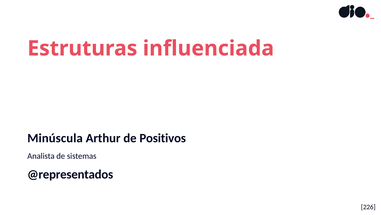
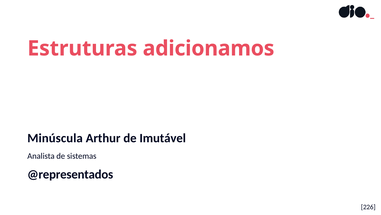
influenciada: influenciada -> adicionamos (209, 48)
Positivos: Positivos -> Imutável (163, 138)
